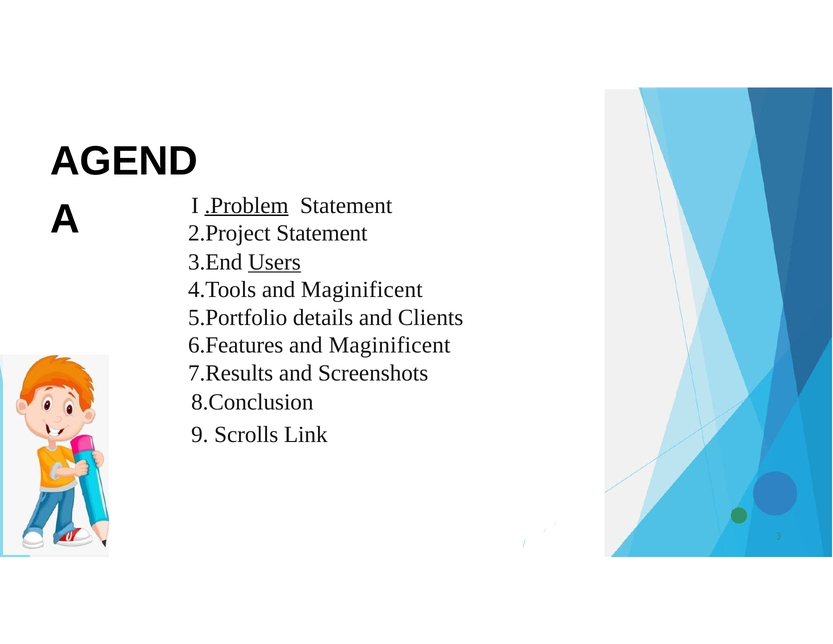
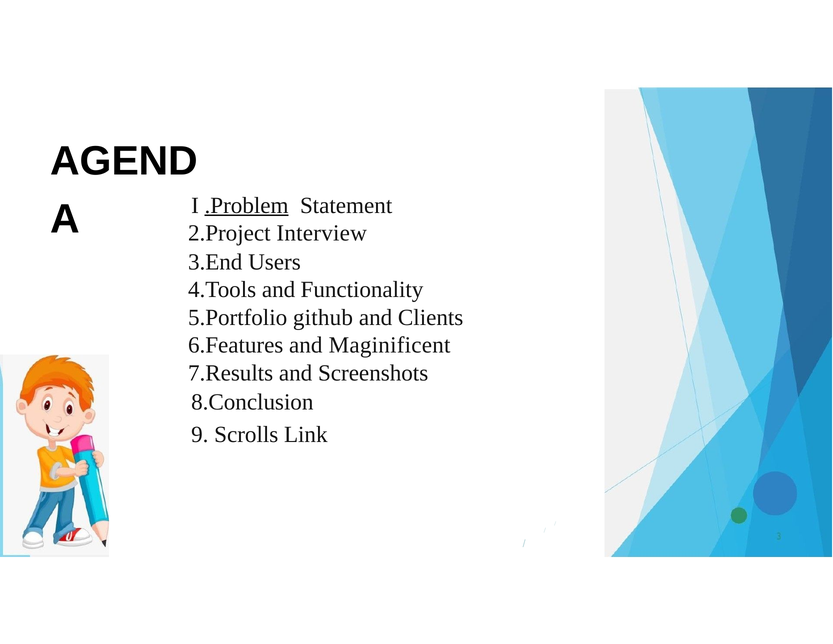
Statement: Statement -> Interview (322, 233)
Users underline: present -> none (274, 262)
Maginificent: Maginificent -> Functionality (362, 290)
details: details -> github (323, 317)
